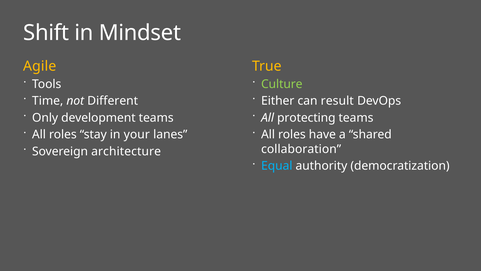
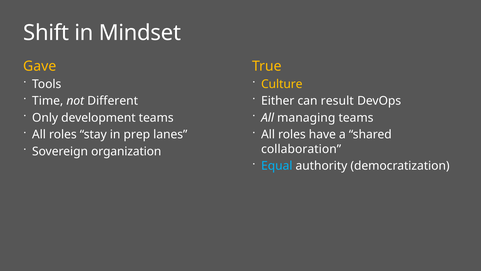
Agile: Agile -> Gave (40, 66)
Culture colour: light green -> yellow (282, 84)
protecting: protecting -> managing (306, 118)
your: your -> prep (137, 134)
architecture: architecture -> organization (126, 151)
